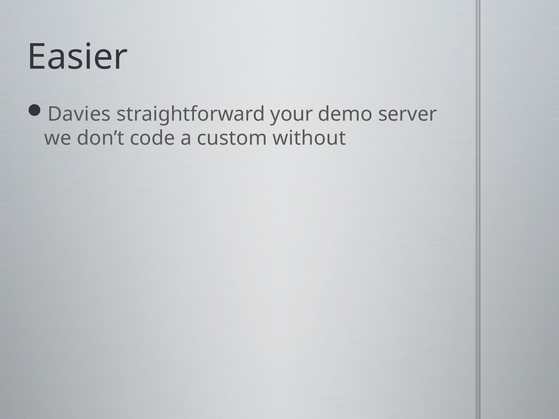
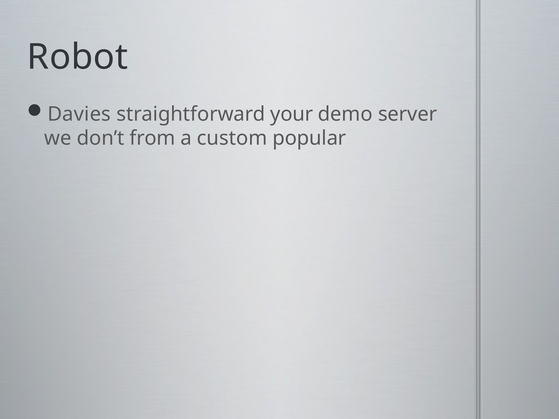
Easier: Easier -> Robot (77, 57)
code: code -> from (153, 138)
without: without -> popular (309, 138)
